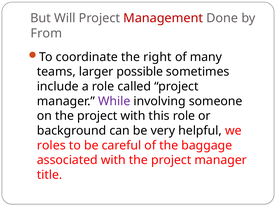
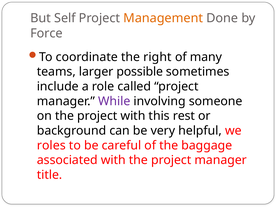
Will: Will -> Self (65, 18)
Management colour: red -> orange (163, 18)
From: From -> Force (46, 33)
this role: role -> rest (184, 116)
